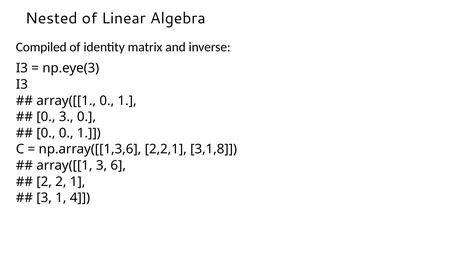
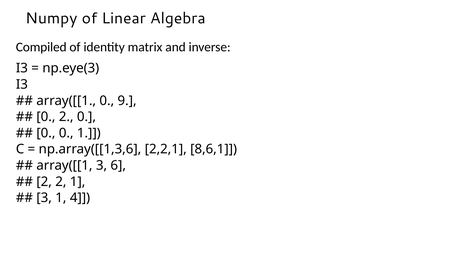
Nested: Nested -> Numpy (51, 18)
array([[1 0 1: 1 -> 9 (127, 101)
0 3: 3 -> 2 (66, 117)
3,1,8: 3,1,8 -> 8,6,1 (214, 149)
